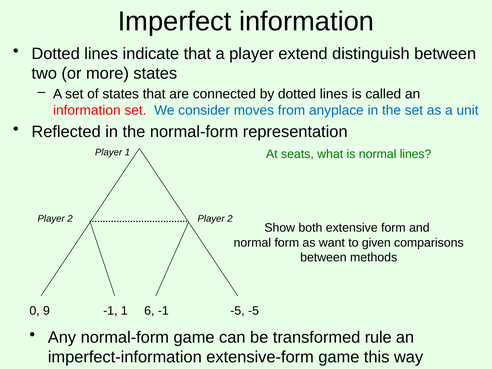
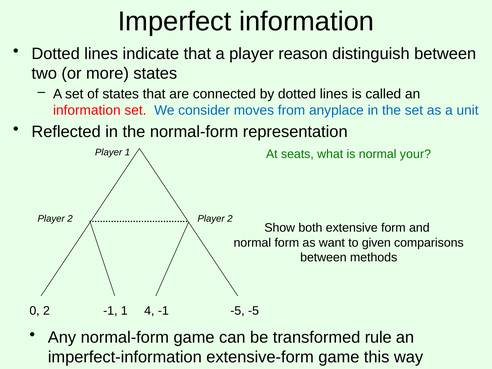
extend: extend -> reason (303, 54)
normal lines: lines -> your (415, 154)
0 9: 9 -> 2 (46, 311)
6: 6 -> 4 (149, 311)
